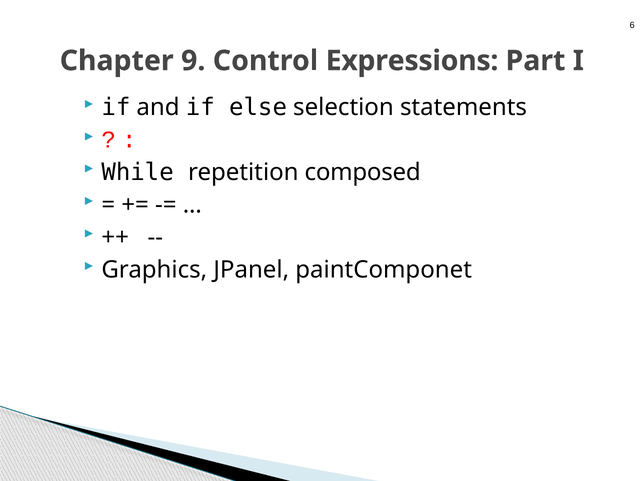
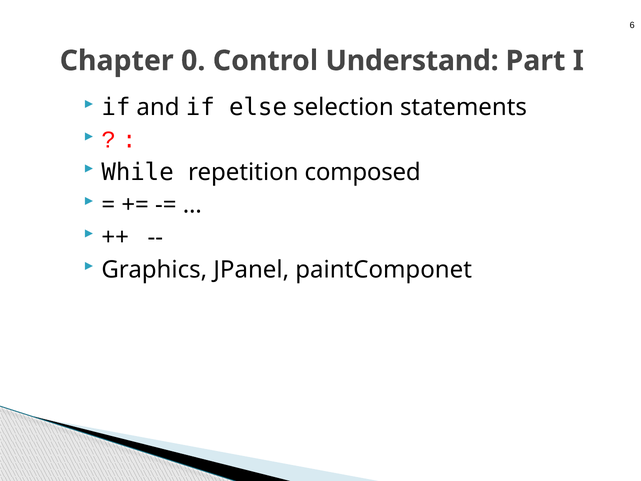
9: 9 -> 0 (193, 61)
Expressions: Expressions -> Understand (412, 61)
